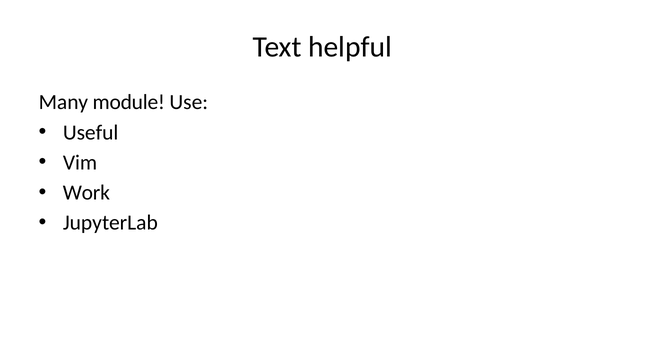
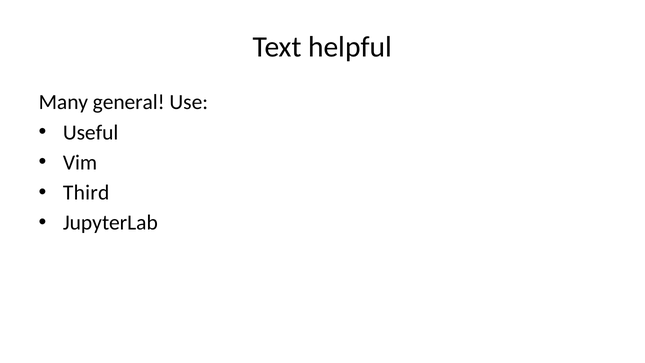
module: module -> general (129, 102)
Work: Work -> Third (86, 193)
